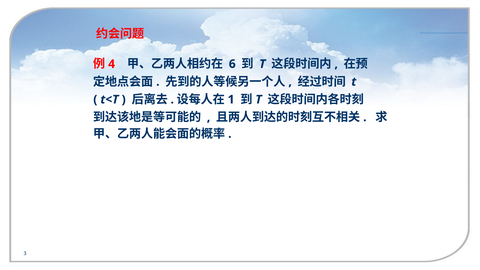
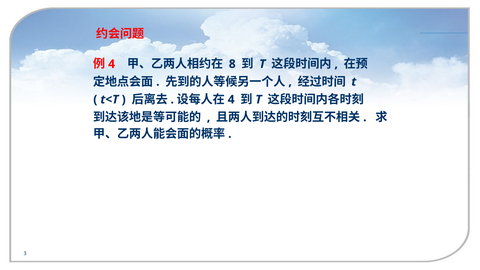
6: 6 -> 8 (232, 64)
1: 1 -> 4 (231, 99)
